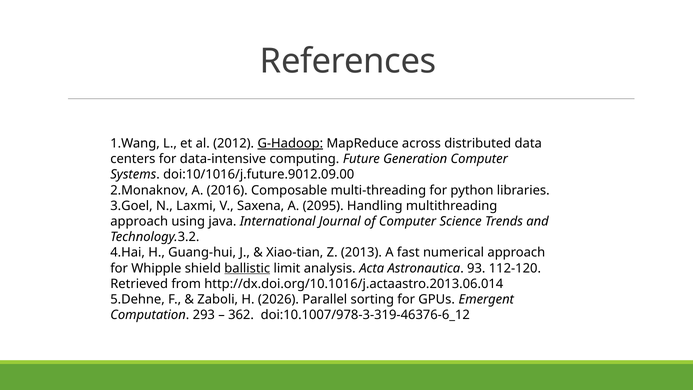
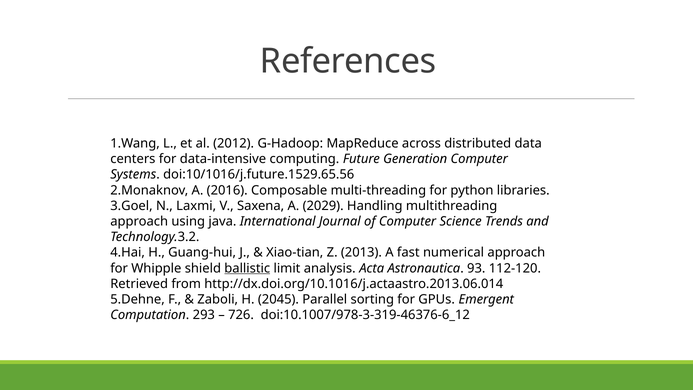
G-Hadoop underline: present -> none (290, 143)
doi:10/1016/j.future.9012.09.00: doi:10/1016/j.future.9012.09.00 -> doi:10/1016/j.future.1529.65.56 (259, 175)
2095: 2095 -> 2029 (323, 206)
2026: 2026 -> 2045 (278, 299)
362: 362 -> 726 (241, 315)
